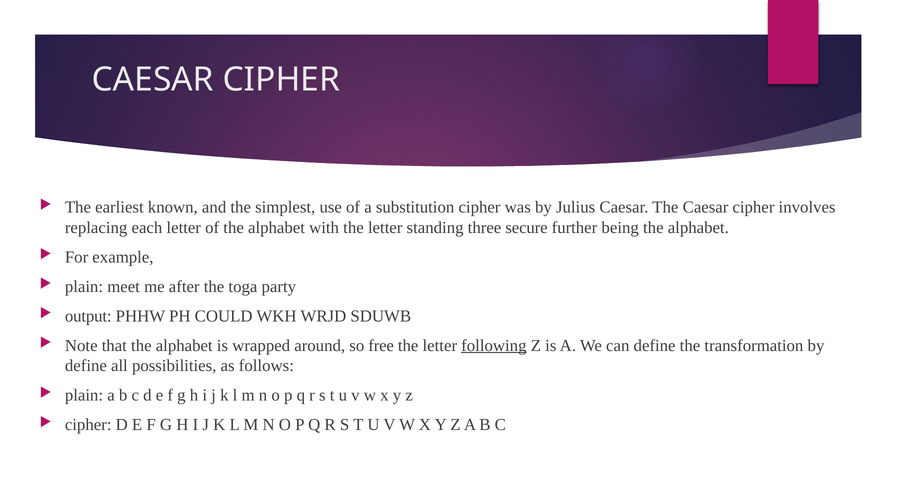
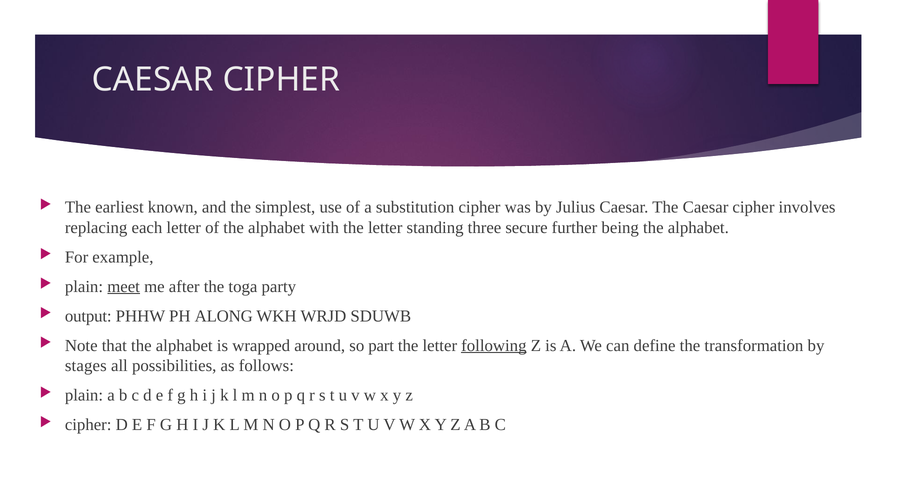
meet underline: none -> present (124, 287)
COULD: COULD -> ALONG (224, 316)
free: free -> part (381, 346)
define: define -> stages (86, 366)
